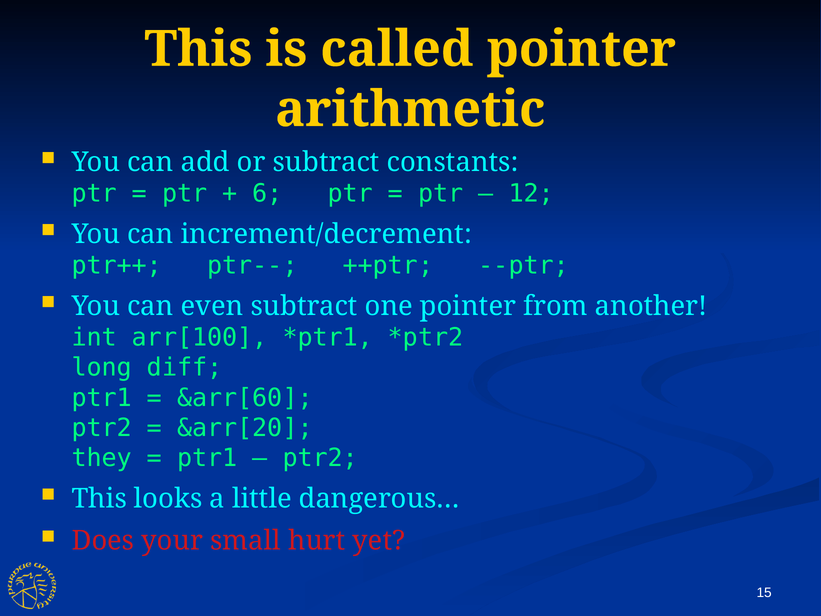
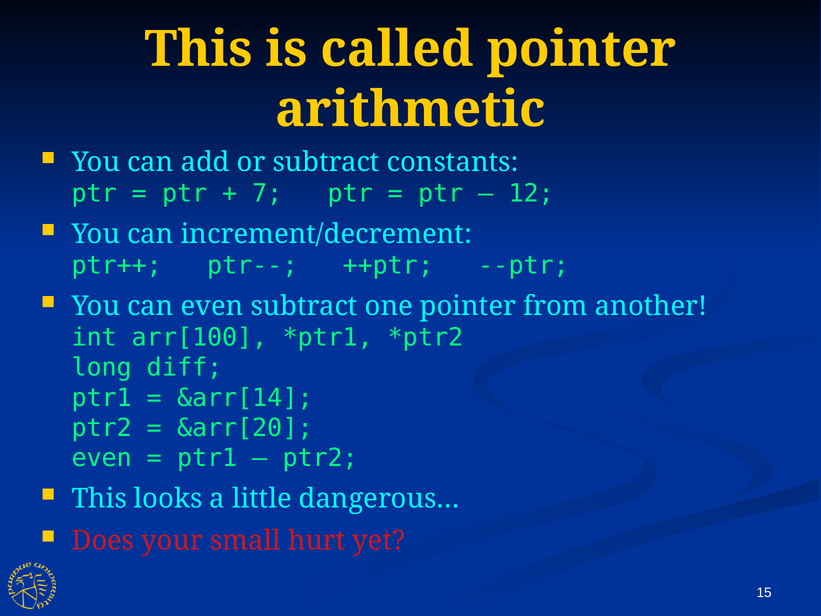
6: 6 -> 7 (267, 193)
&arr[60: &arr[60 -> &arr[14 (245, 398)
they: they -> even (102, 458)
